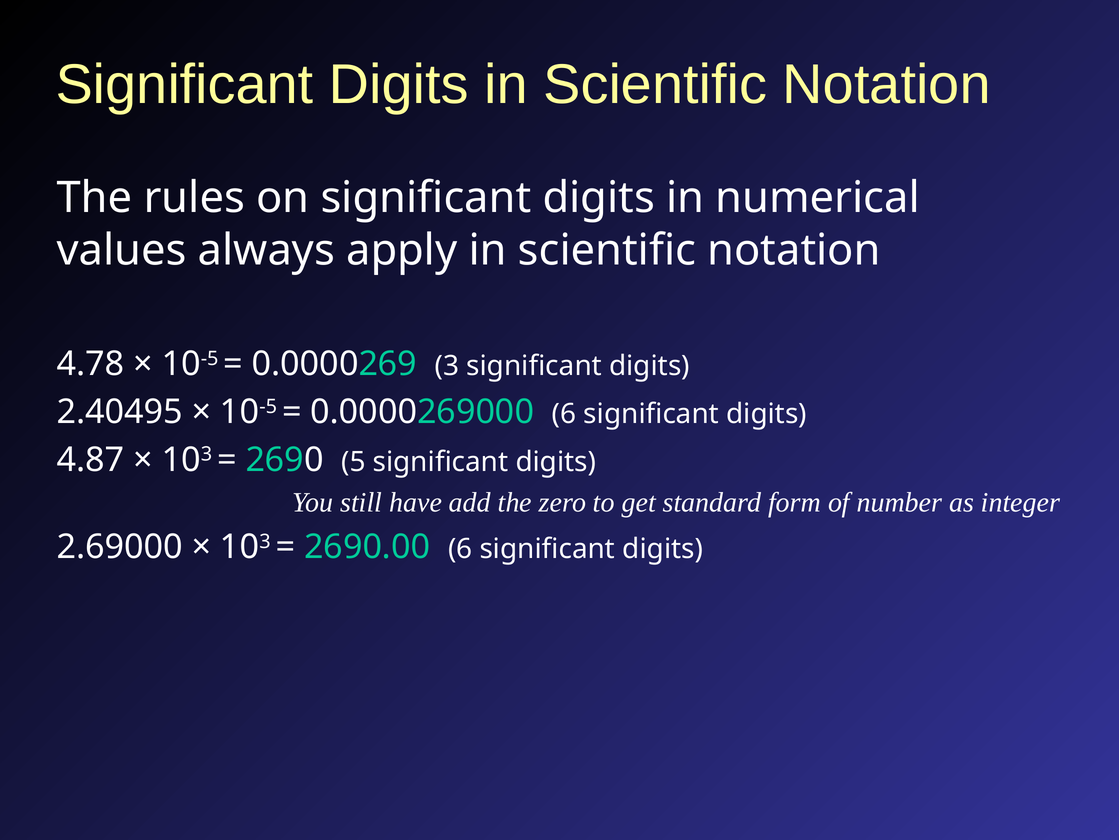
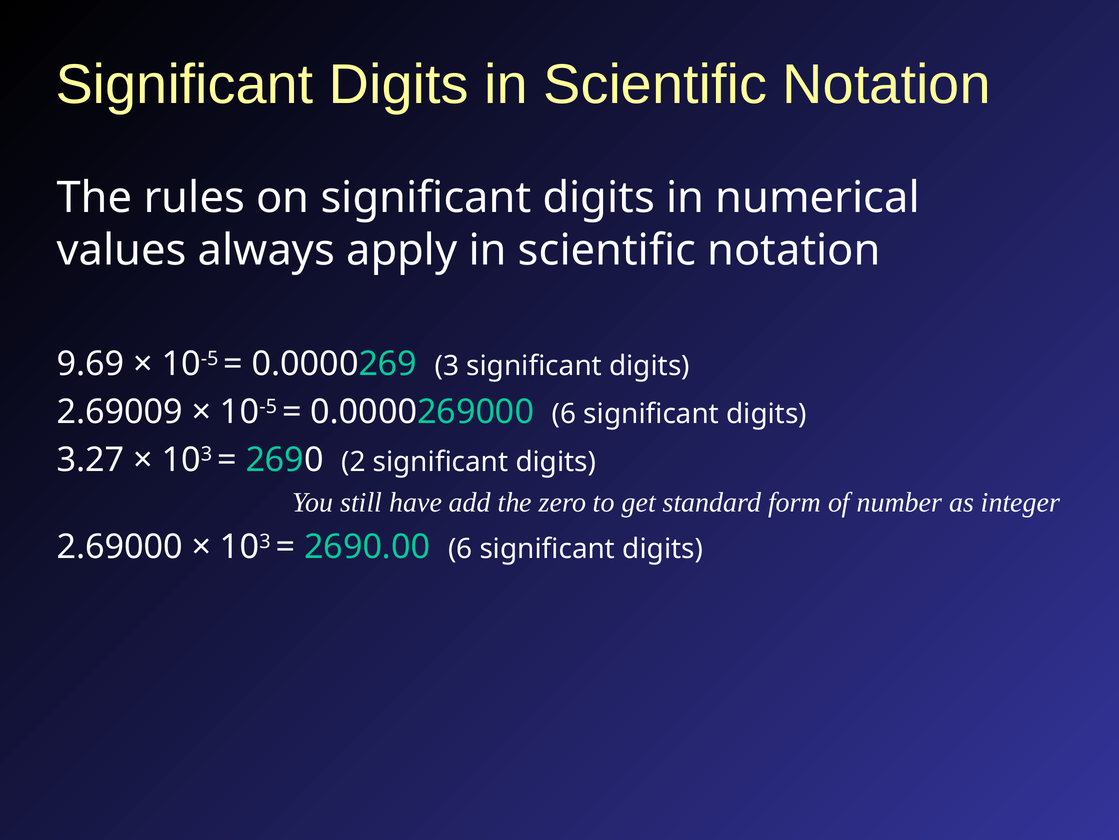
4.78: 4.78 -> 9.69 (91, 364)
2.40495: 2.40495 -> 2.69009 (120, 412)
4.87: 4.87 -> 3.27 (91, 459)
5: 5 -> 2 (353, 462)
